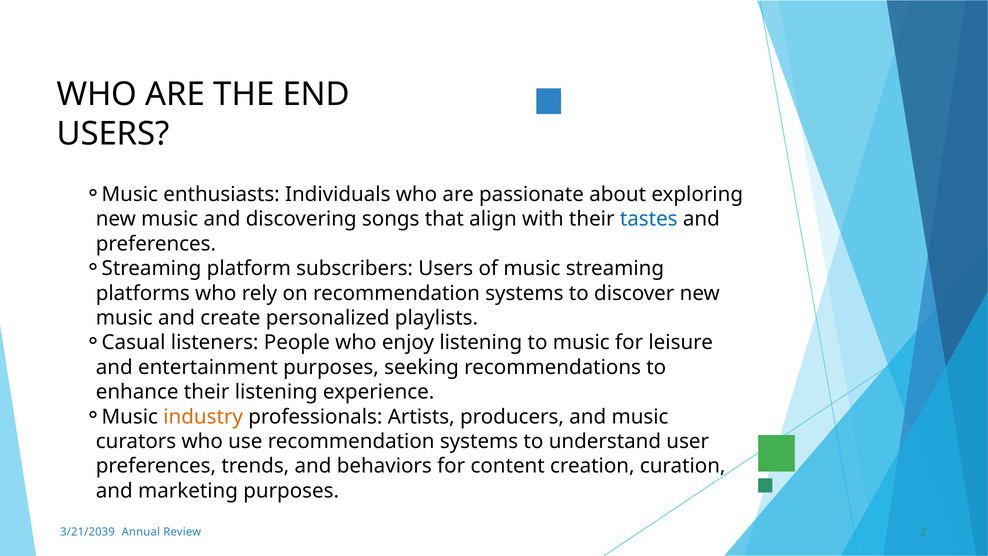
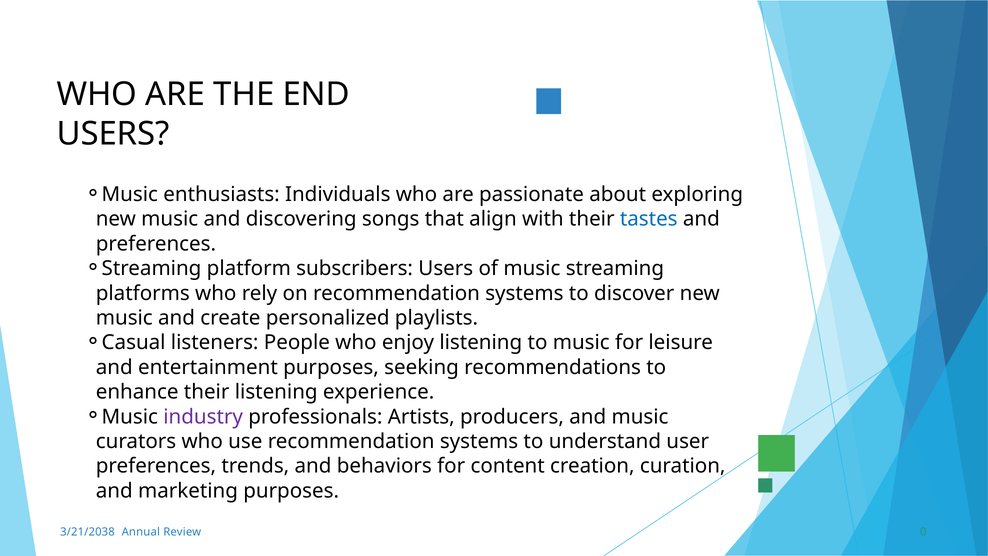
industry colour: orange -> purple (203, 417)
3/21/2039: 3/21/2039 -> 3/21/2038 (87, 532)
2: 2 -> 0 (923, 532)
